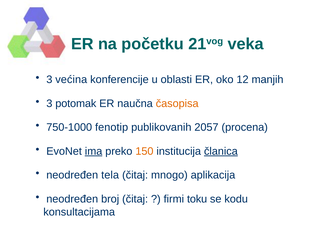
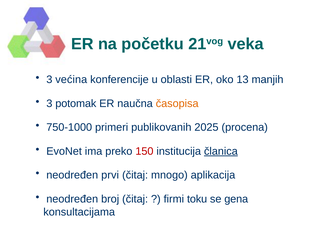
12: 12 -> 13 (243, 80)
fenotip: fenotip -> primeri (112, 127)
2057: 2057 -> 2025 (206, 127)
ima underline: present -> none (94, 151)
150 colour: orange -> red (144, 151)
tela: tela -> prvi (110, 175)
kodu: kodu -> gena (236, 199)
